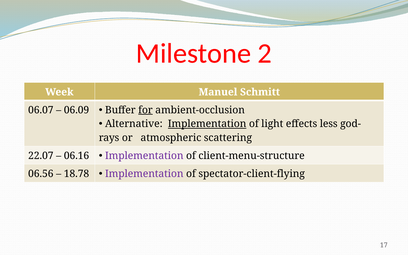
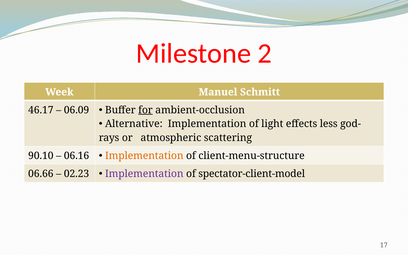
06.07: 06.07 -> 46.17 (41, 110)
Implementation underline: present -> none (207, 124)
22.07: 22.07 -> 90.10 (41, 156)
Implementation colour: purple -> orange (144, 156)
06.56: 06.56 -> 06.66 (41, 174)
18.78: 18.78 -> 02.23 (77, 174)
spectator-client-flying: spectator-client-flying -> spectator-client-model (252, 174)
